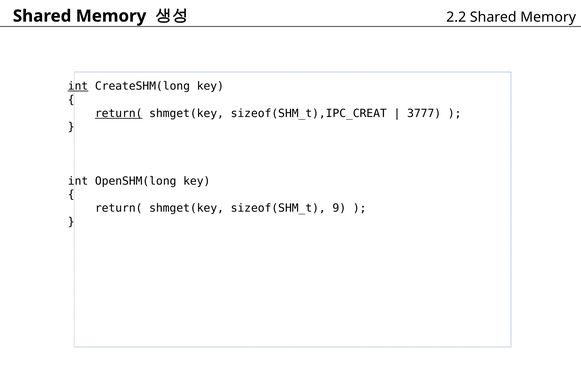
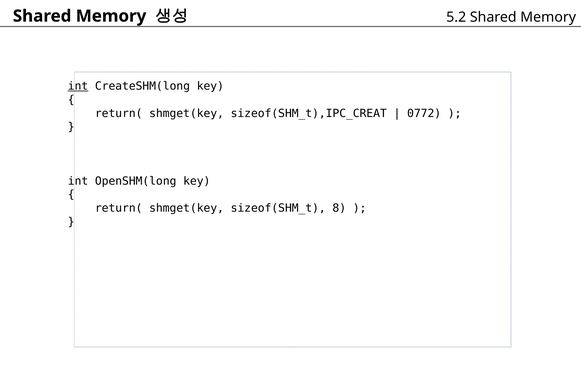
2.2: 2.2 -> 5.2 (456, 17)
return( underline: present -> none (119, 114)
3777: 3777 -> 0772 (424, 114)
9: 9 -> 8 (339, 208)
